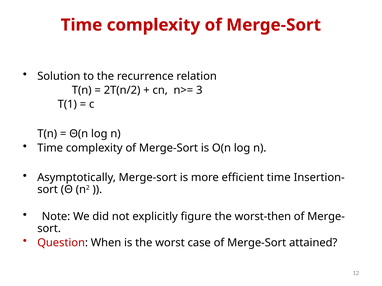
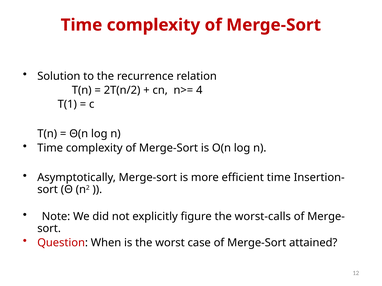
3: 3 -> 4 (199, 90)
worst-then: worst-then -> worst-calls (263, 217)
